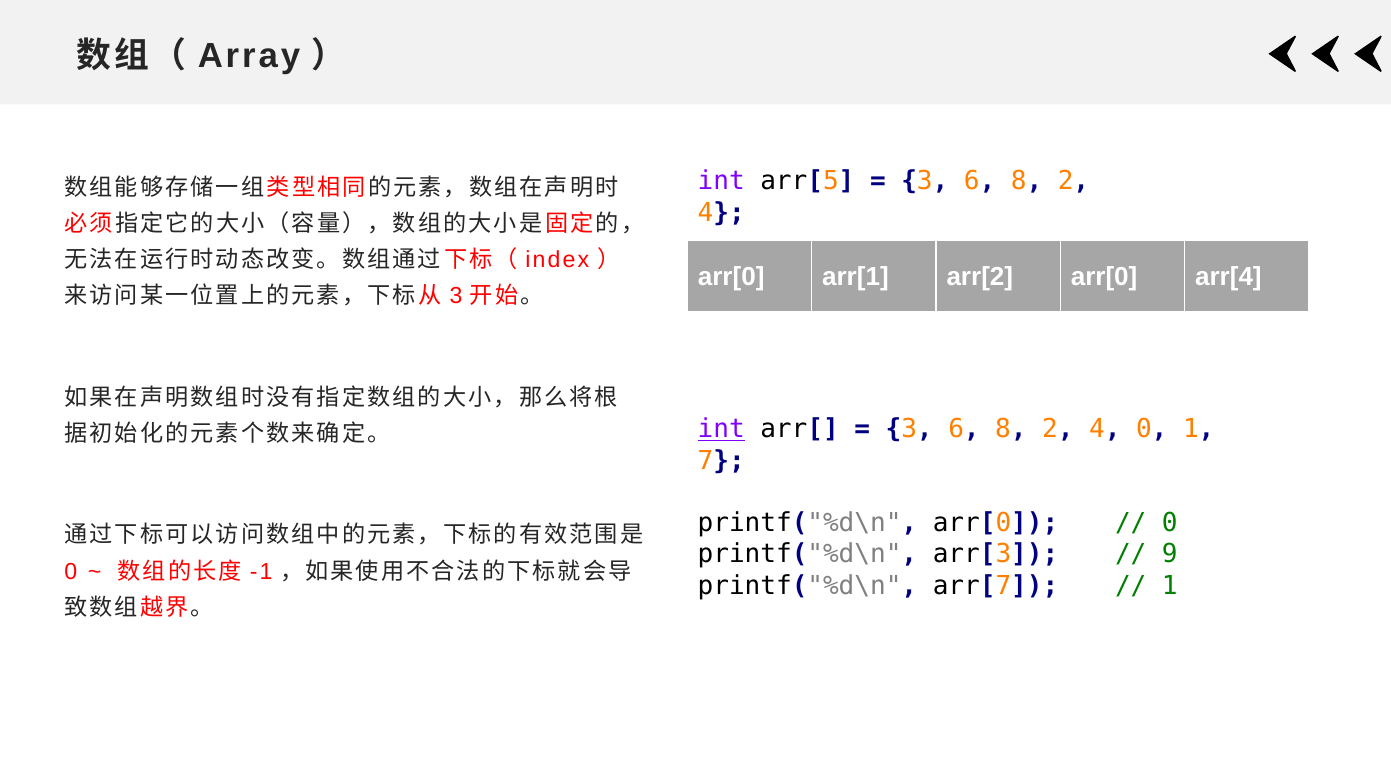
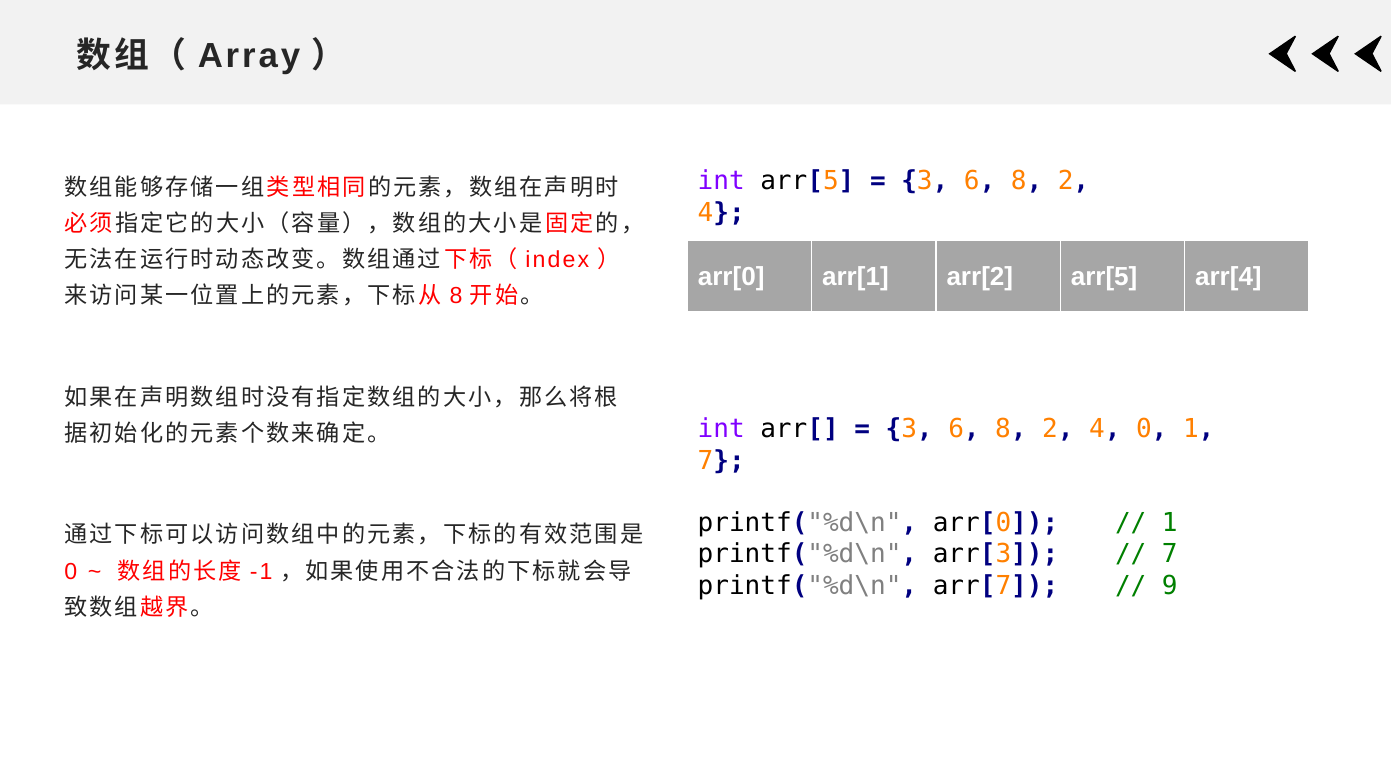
arr[2 arr[0: arr[0 -> arr[5 (1104, 277)
3: 3 -> 8 (456, 296)
int underline: present -> none (721, 429)
0: 0 -> 1 (1170, 523)
9: 9 -> 7 (1170, 554)
1: 1 -> 9 (1170, 585)
